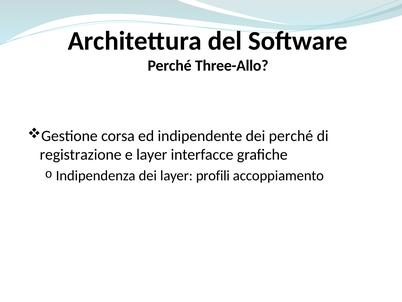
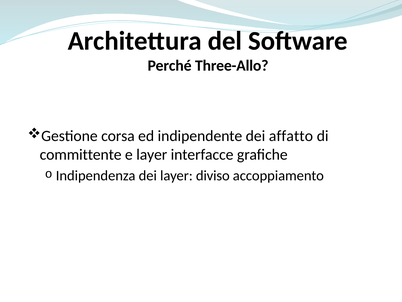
dei perché: perché -> affatto (291, 136)
registrazione: registrazione -> committente (81, 154)
profili: profili -> diviso (213, 175)
